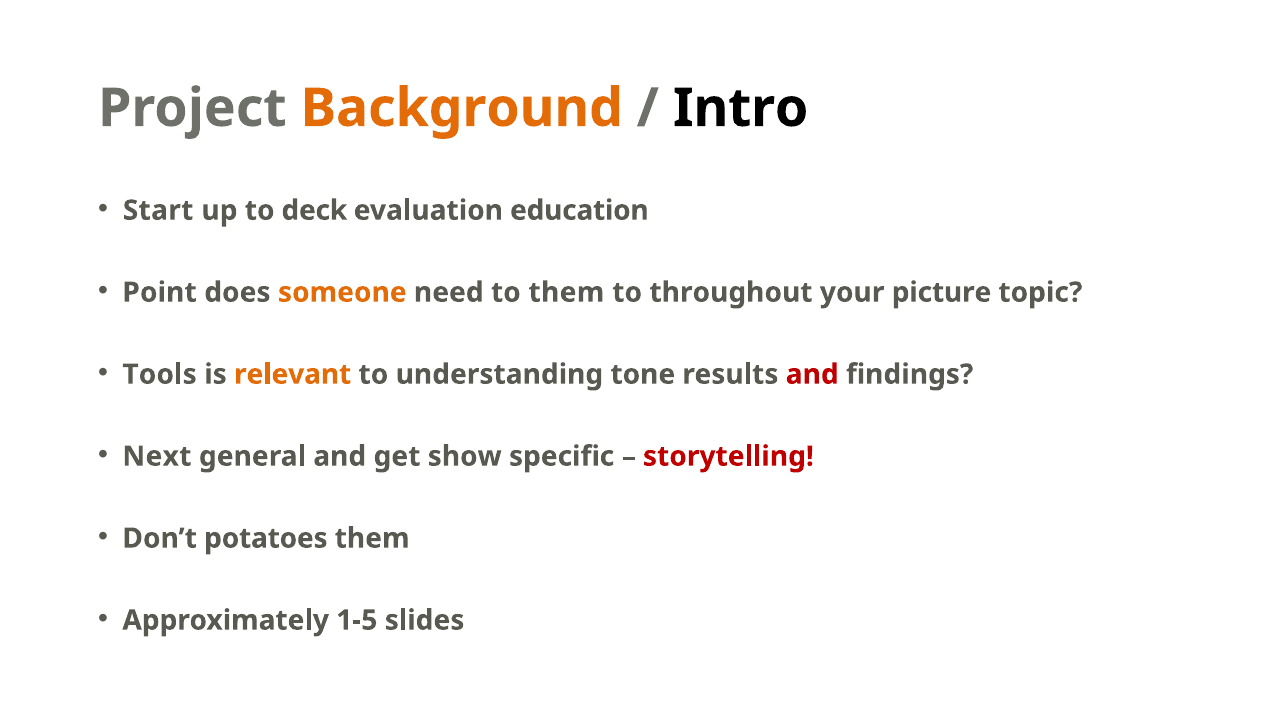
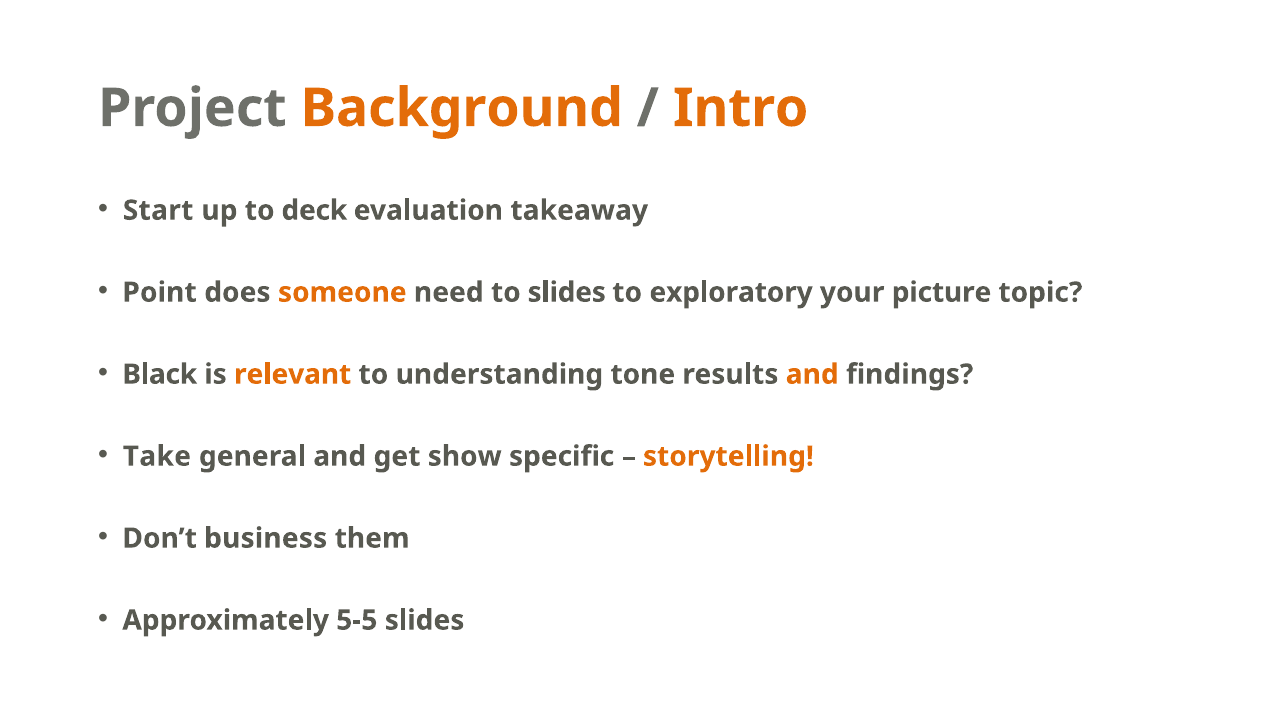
Intro colour: black -> orange (741, 108)
education: education -> takeaway (579, 210)
to them: them -> slides (567, 292)
throughout: throughout -> exploratory (731, 292)
Tools: Tools -> Black (160, 374)
and colour: red -> orange (812, 374)
Next: Next -> Take (157, 456)
storytelling colour: red -> orange (728, 456)
potatoes: potatoes -> business (266, 538)
1-5: 1-5 -> 5-5 (357, 620)
